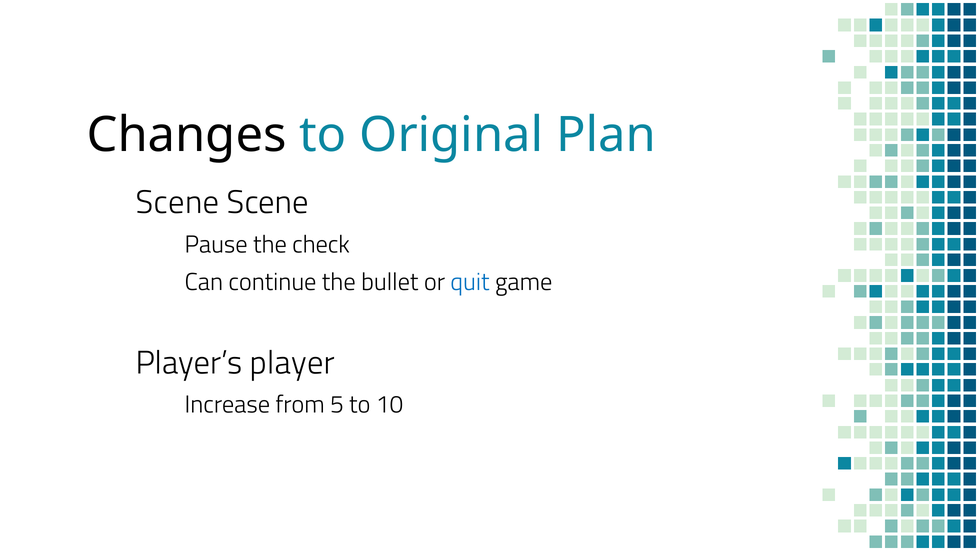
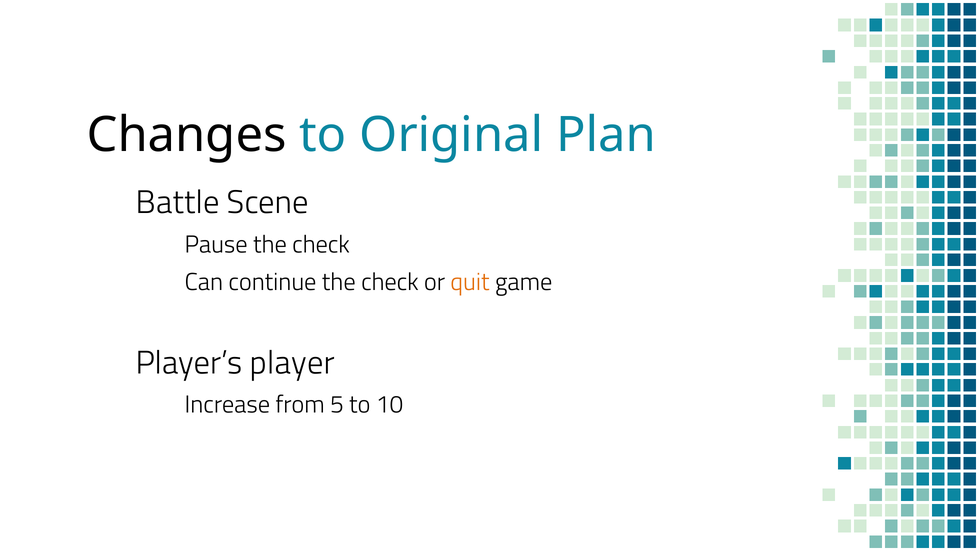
Scene: Scene -> Battle (178, 203)
continue the bullet: bullet -> check (390, 282)
quit colour: blue -> orange (470, 282)
